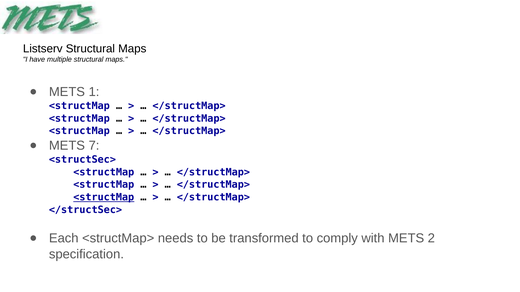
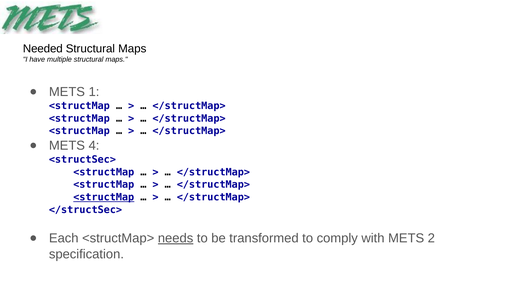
Listserv: Listserv -> Needed (43, 49)
7: 7 -> 4 (94, 146)
needs underline: none -> present (176, 239)
